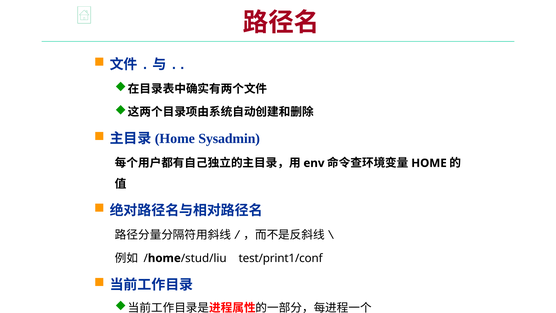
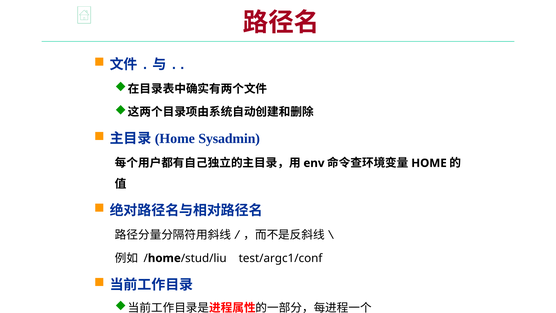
test/print1/conf: test/print1/conf -> test/argc1/conf (281, 258)
